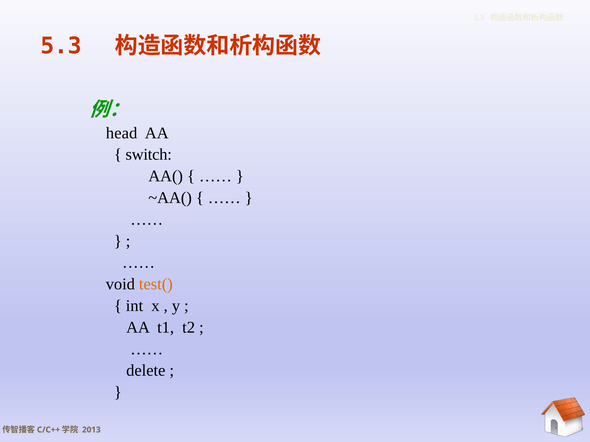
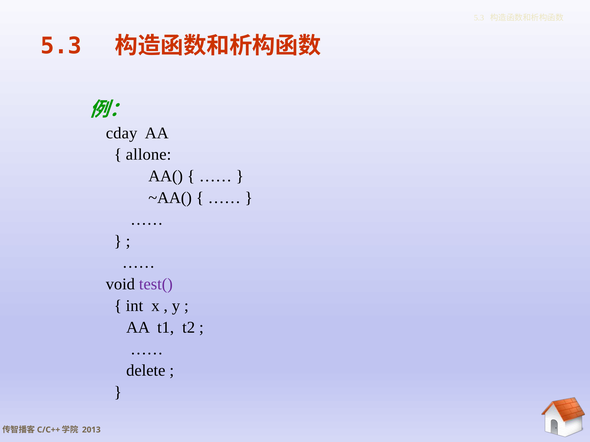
head: head -> cday (122, 133)
switch: switch -> allone (149, 155)
test( colour: orange -> purple (156, 284)
